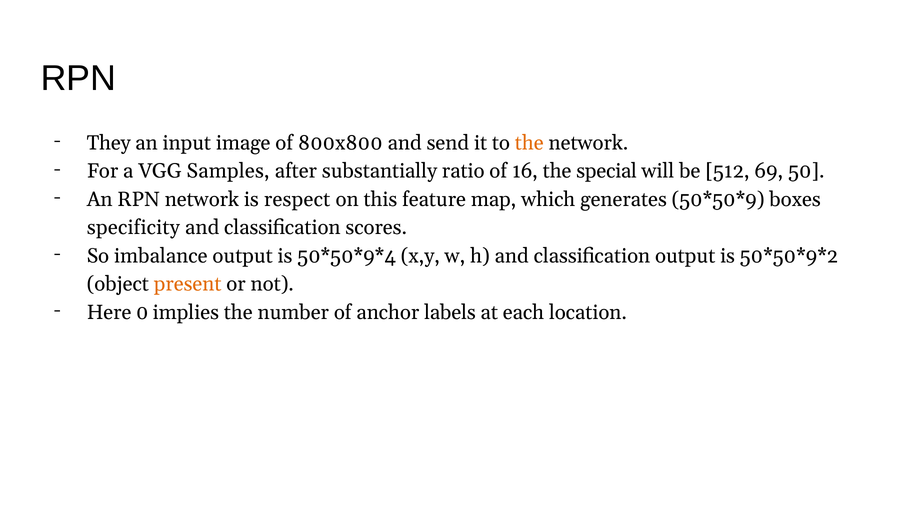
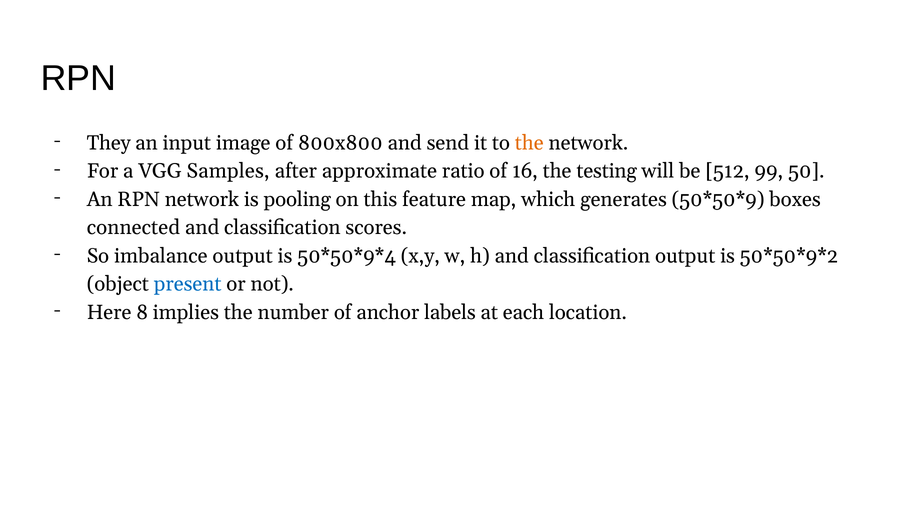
substantially: substantially -> approximate (379, 171)
special: special -> testing (607, 171)
69: 69 -> 99 (769, 171)
respect: respect -> pooling (297, 199)
specificity: specificity -> connected (133, 228)
present colour: orange -> blue (188, 284)
0: 0 -> 8 (142, 312)
